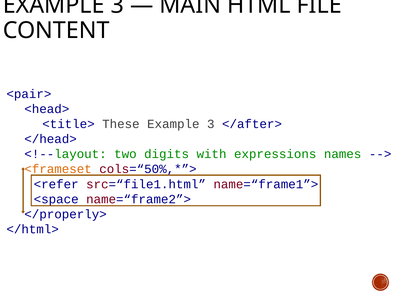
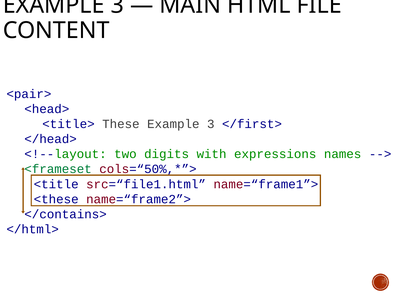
</after>: </after> -> </first> (252, 124)
<frameset colour: orange -> green (58, 169)
<refer: <refer -> <title (56, 184)
<space: <space -> <these (56, 199)
</properly>: </properly> -> </contains> (66, 214)
